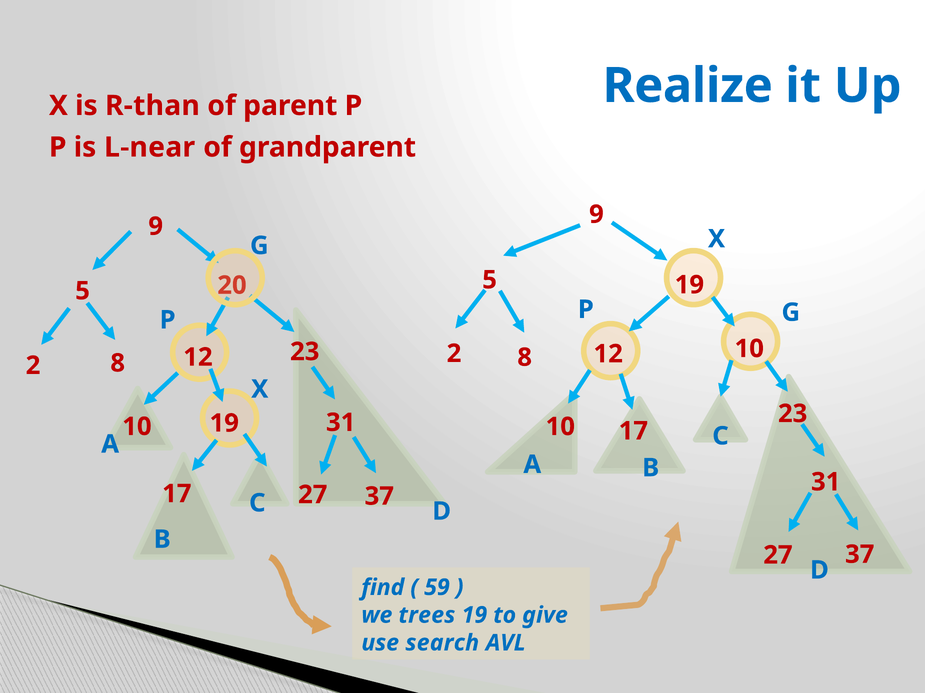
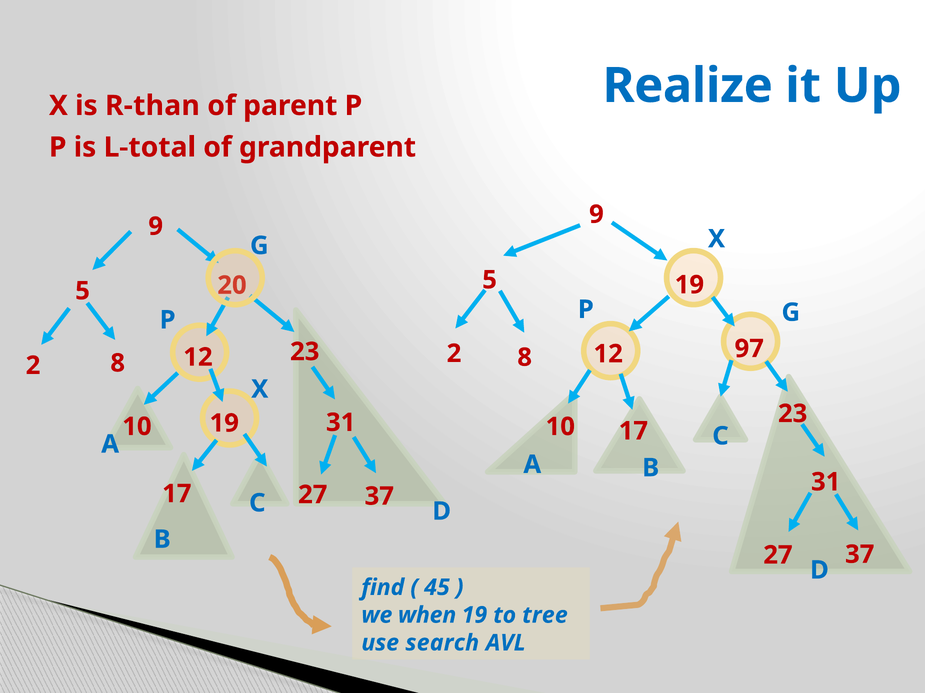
L-near: L-near -> L-total (150, 147)
12 10: 10 -> 97 (749, 349)
59: 59 -> 45 (437, 588)
trees: trees -> when (427, 616)
give: give -> tree (545, 616)
